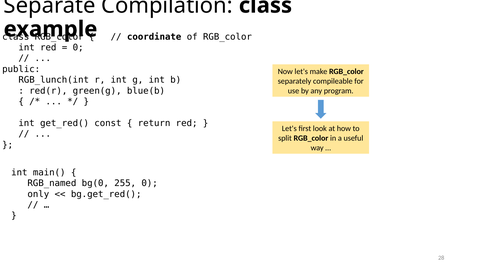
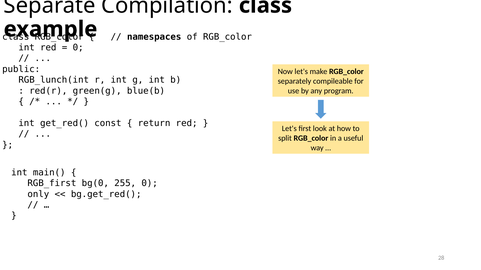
coordinate: coordinate -> namespaces (154, 37)
RGB_named: RGB_named -> RGB_first (52, 184)
